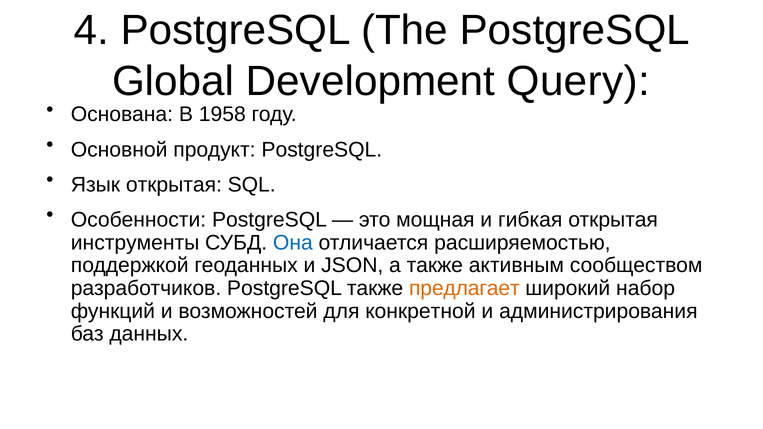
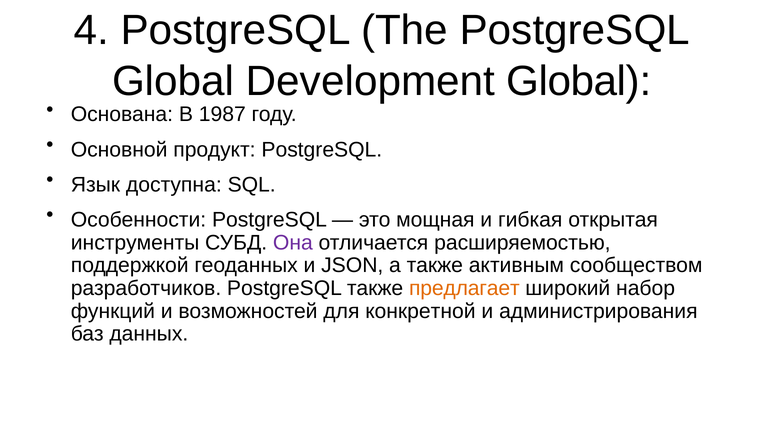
Development Query: Query -> Global (579, 81)
1958: 1958 -> 1987 (222, 115)
Язык открытая: открытая -> доступна (174, 185)
Она colour: blue -> purple (293, 243)
